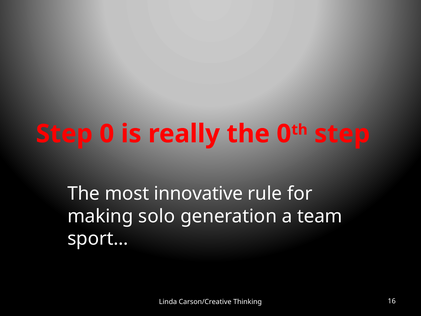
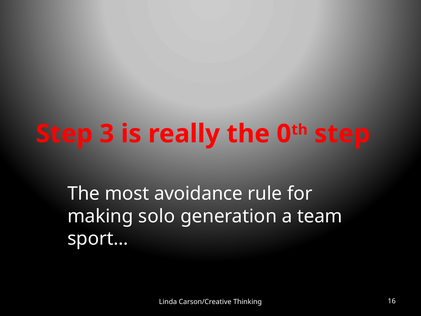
Step 0: 0 -> 3 (107, 134)
innovative: innovative -> avoidance (198, 194)
